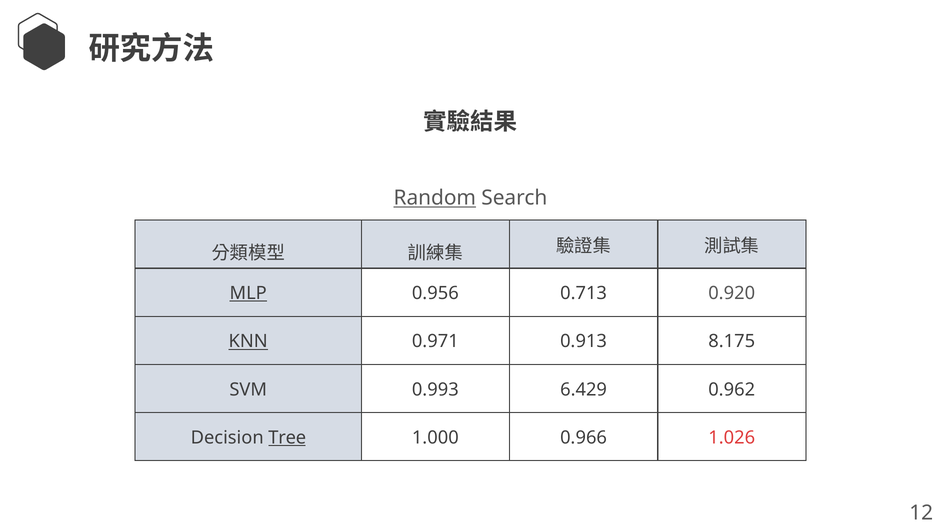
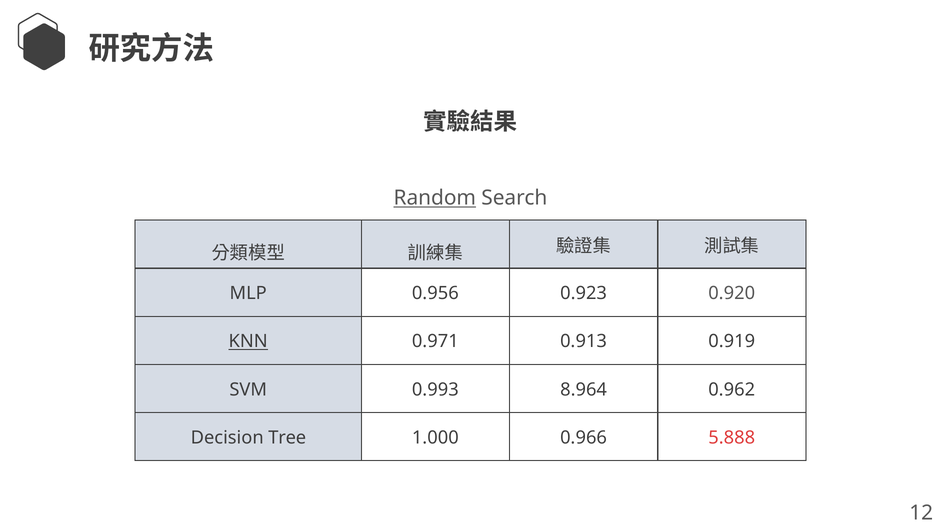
MLP underline: present -> none (248, 294)
0.713: 0.713 -> 0.923 (584, 294)
8.175: 8.175 -> 0.919 (732, 342)
6.429: 6.429 -> 8.964 (584, 390)
Tree underline: present -> none (287, 438)
1.026: 1.026 -> 5.888 (732, 438)
